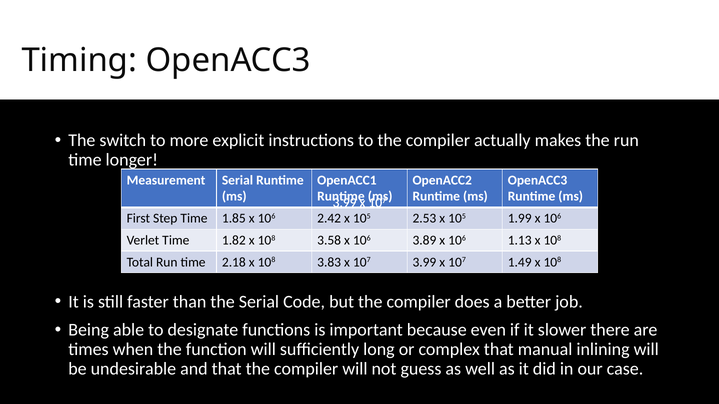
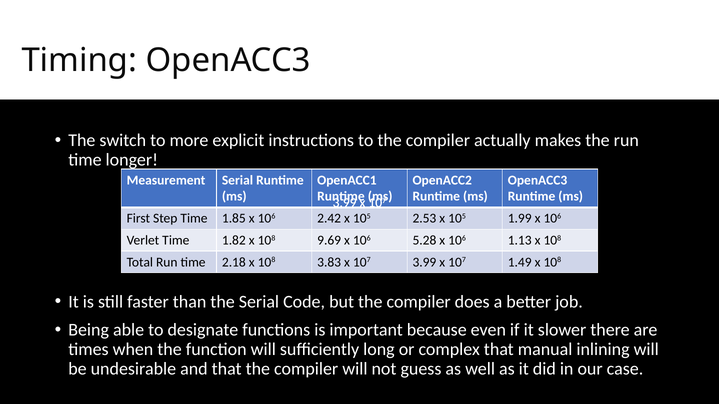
3.58: 3.58 -> 9.69 (329, 240)
3.89: 3.89 -> 5.28 (424, 240)
